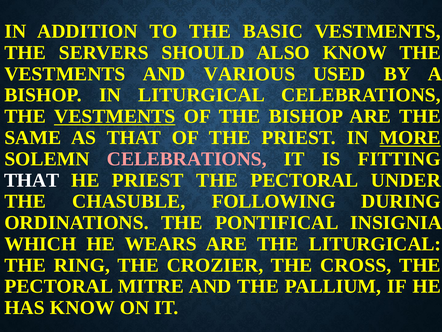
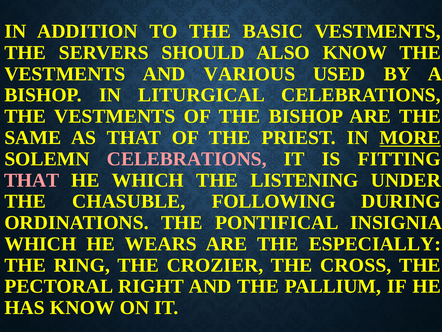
VESTMENTS underline: present -> none (115, 116)
THAT colour: white -> pink (32, 180)
HE PRIEST: PRIEST -> WHICH (148, 180)
PECTORAL: PECTORAL -> LISTENING (304, 180)
THE LITURGICAL: LITURGICAL -> ESPECIALLY (375, 244)
MITRE: MITRE -> RIGHT (151, 286)
